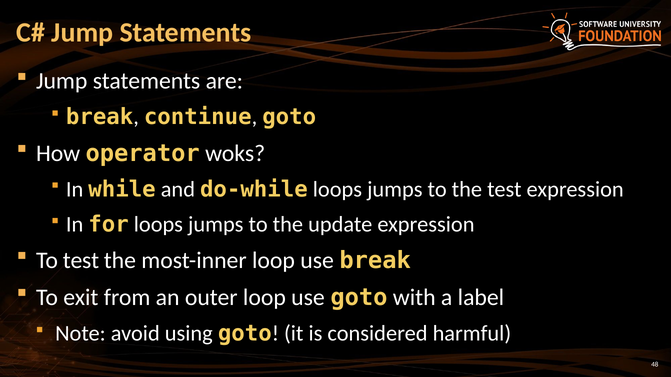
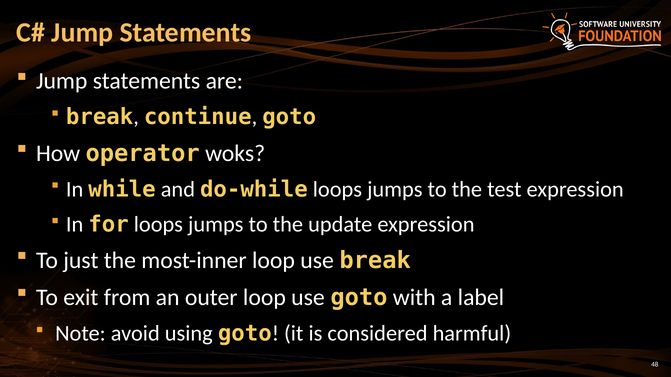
To test: test -> just (81, 261)
